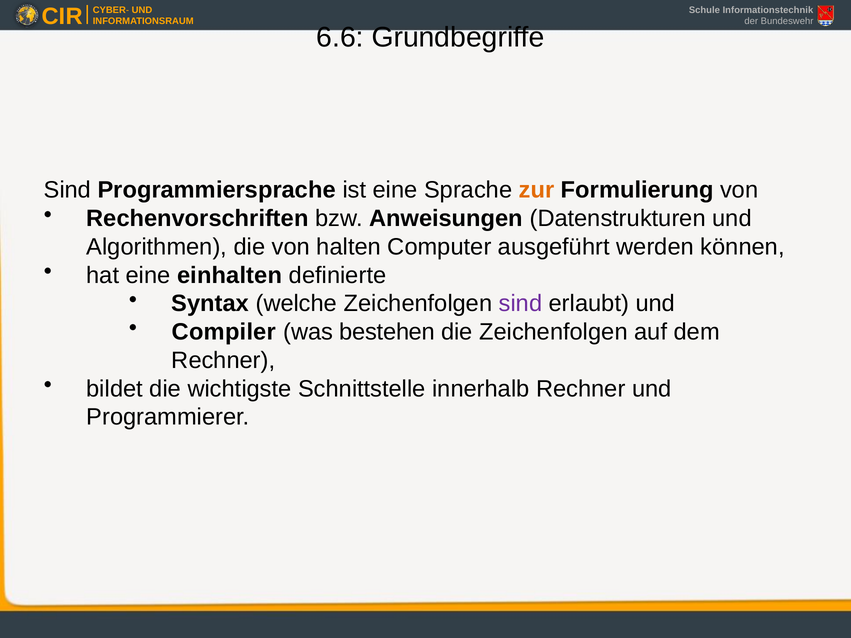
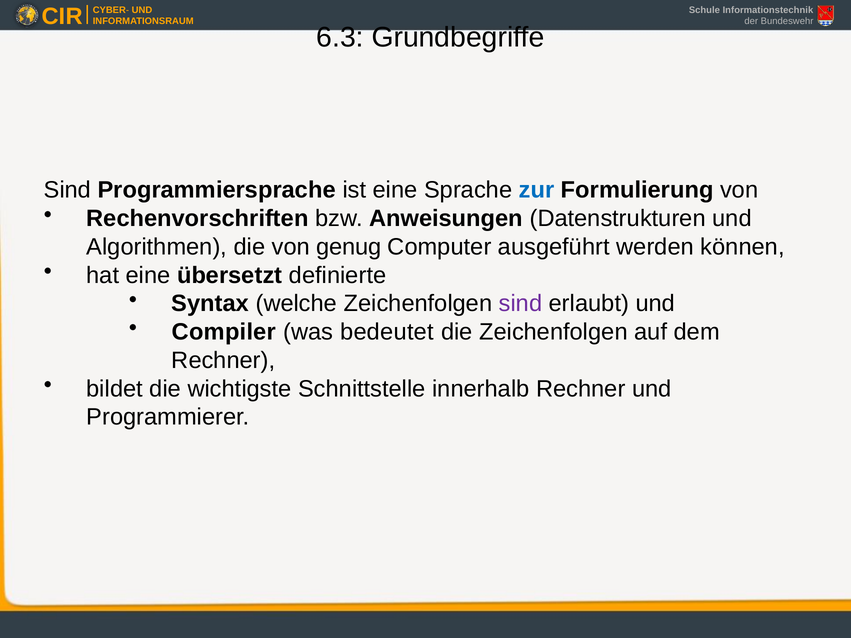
6.6: 6.6 -> 6.3 (340, 37)
zur colour: orange -> blue (537, 190)
halten: halten -> genug (349, 247)
einhalten: einhalten -> übersetzt (230, 275)
bestehen: bestehen -> bedeutet (387, 332)
